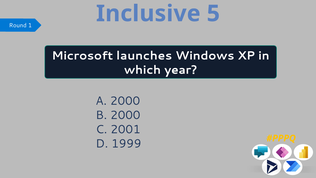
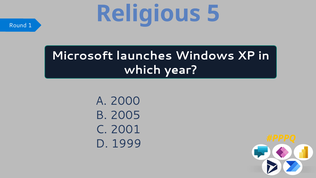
Inclusive: Inclusive -> Religious (148, 14)
2000: 2000 -> 2005 (125, 115)
